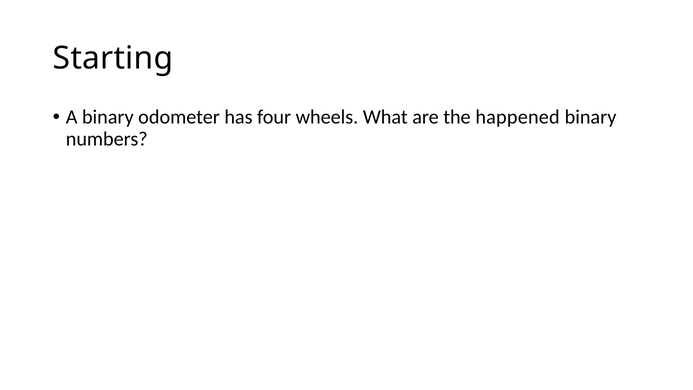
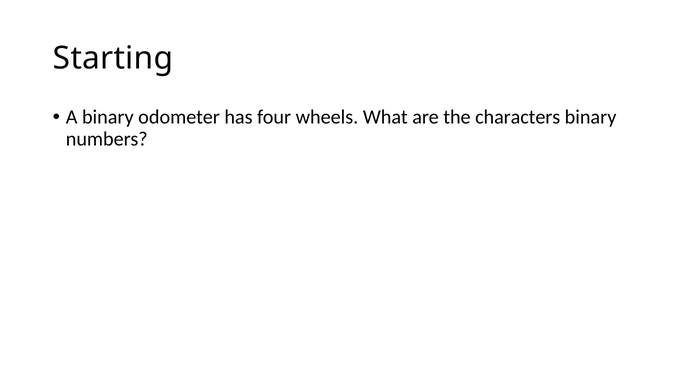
happened: happened -> characters (518, 117)
